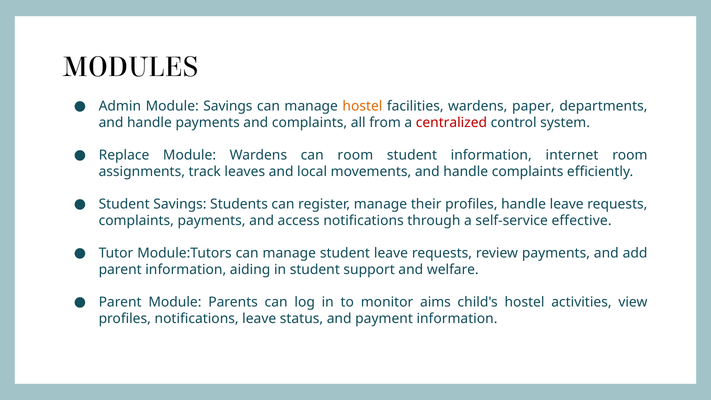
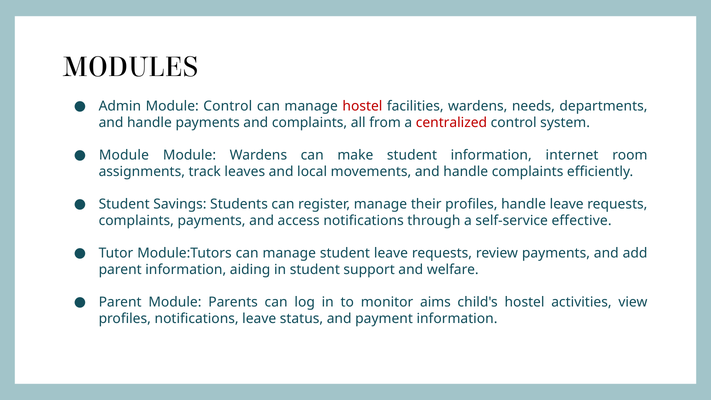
Module Savings: Savings -> Control (228, 106)
hostel colour: orange -> red (362, 106)
paper: paper -> needs (533, 106)
Replace: Replace -> Module (124, 155)
can room: room -> make (355, 155)
